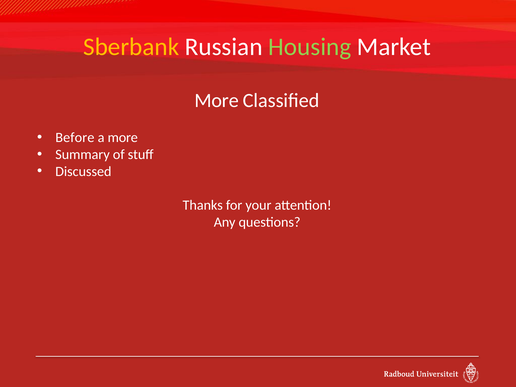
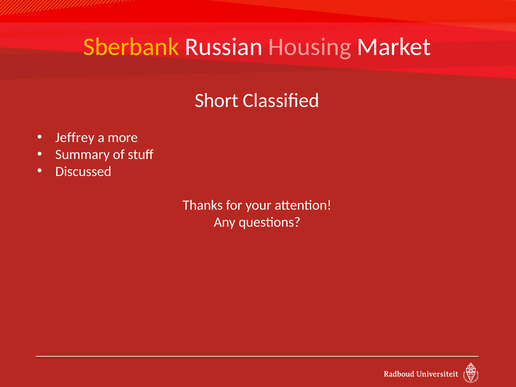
Housing colour: light green -> pink (310, 47)
More: More -> Short (217, 101)
Before: Before -> Jeffrey (75, 138)
